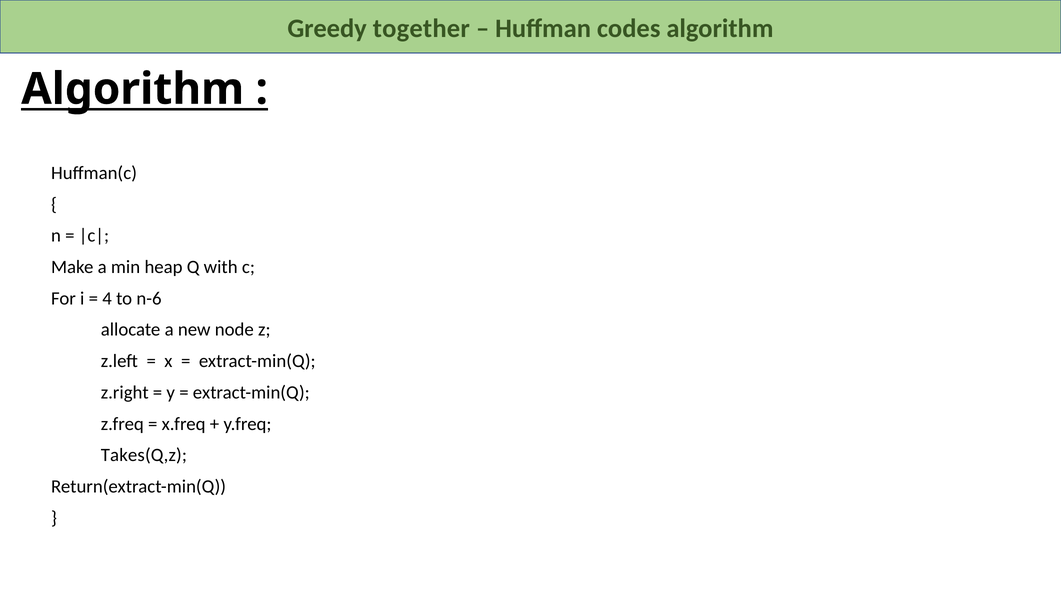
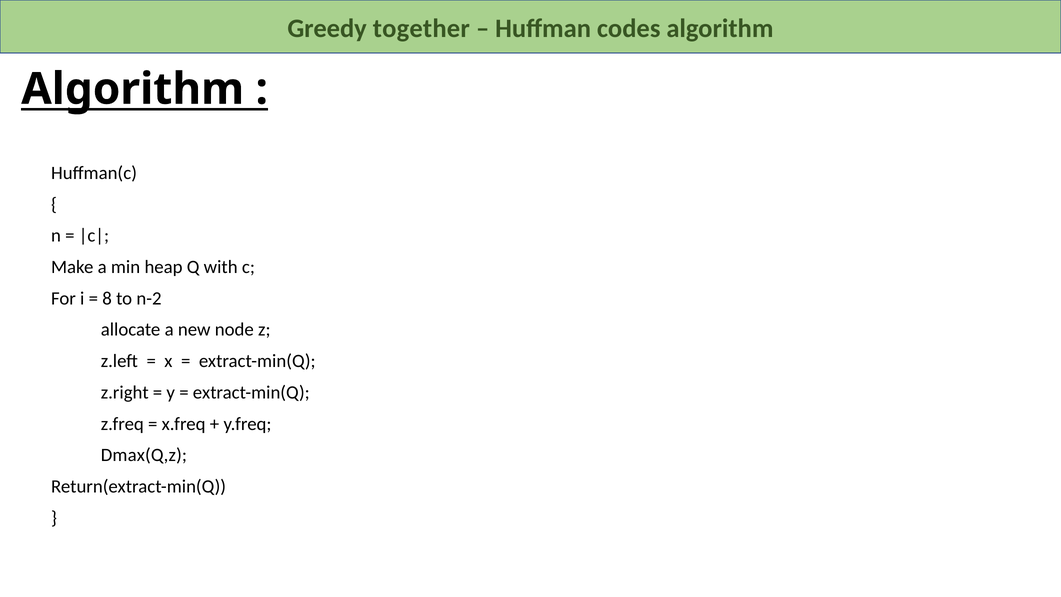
4: 4 -> 8 (107, 298)
n-6: n-6 -> n-2 (149, 298)
Takes(Q,z: Takes(Q,z -> Dmax(Q,z (144, 455)
